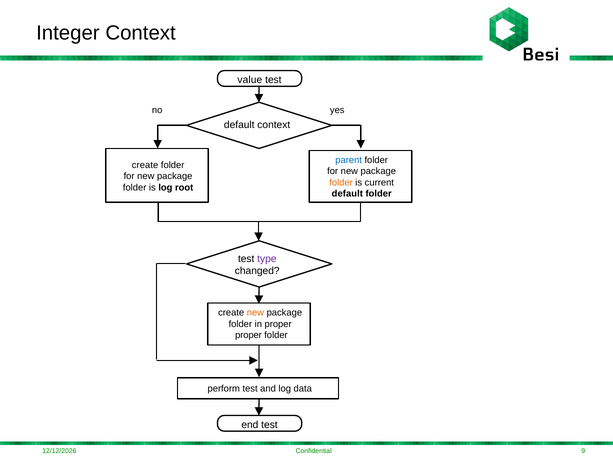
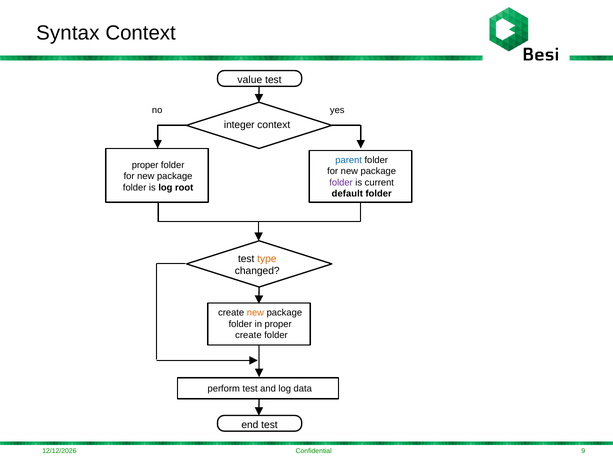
Integer: Integer -> Syntax (68, 33)
default: default -> integer (239, 125)
create: create -> proper (145, 165)
folder colour: orange -> purple (341, 183)
type colour: purple -> orange (267, 259)
proper: proper -> create (248, 335)
